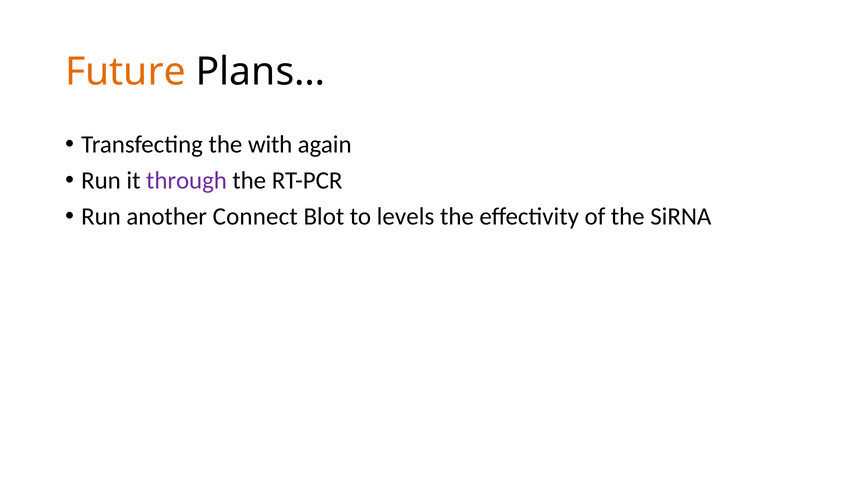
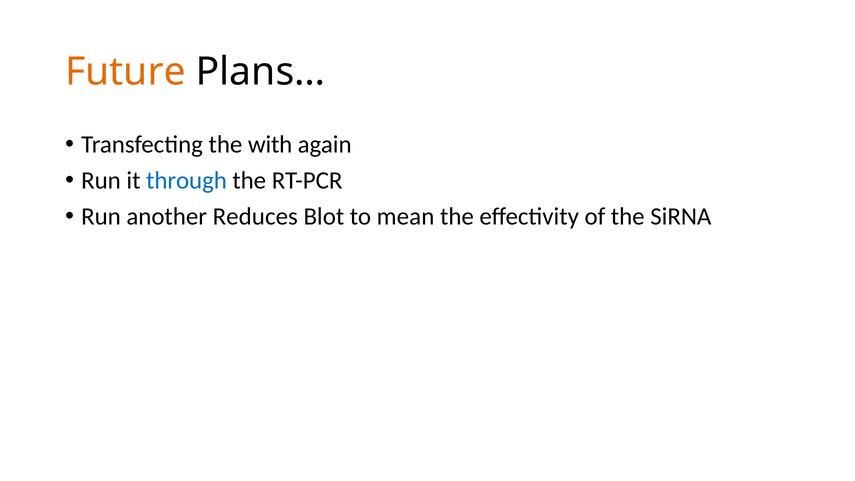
through colour: purple -> blue (187, 180)
Connect: Connect -> Reduces (255, 216)
levels: levels -> mean (406, 216)
